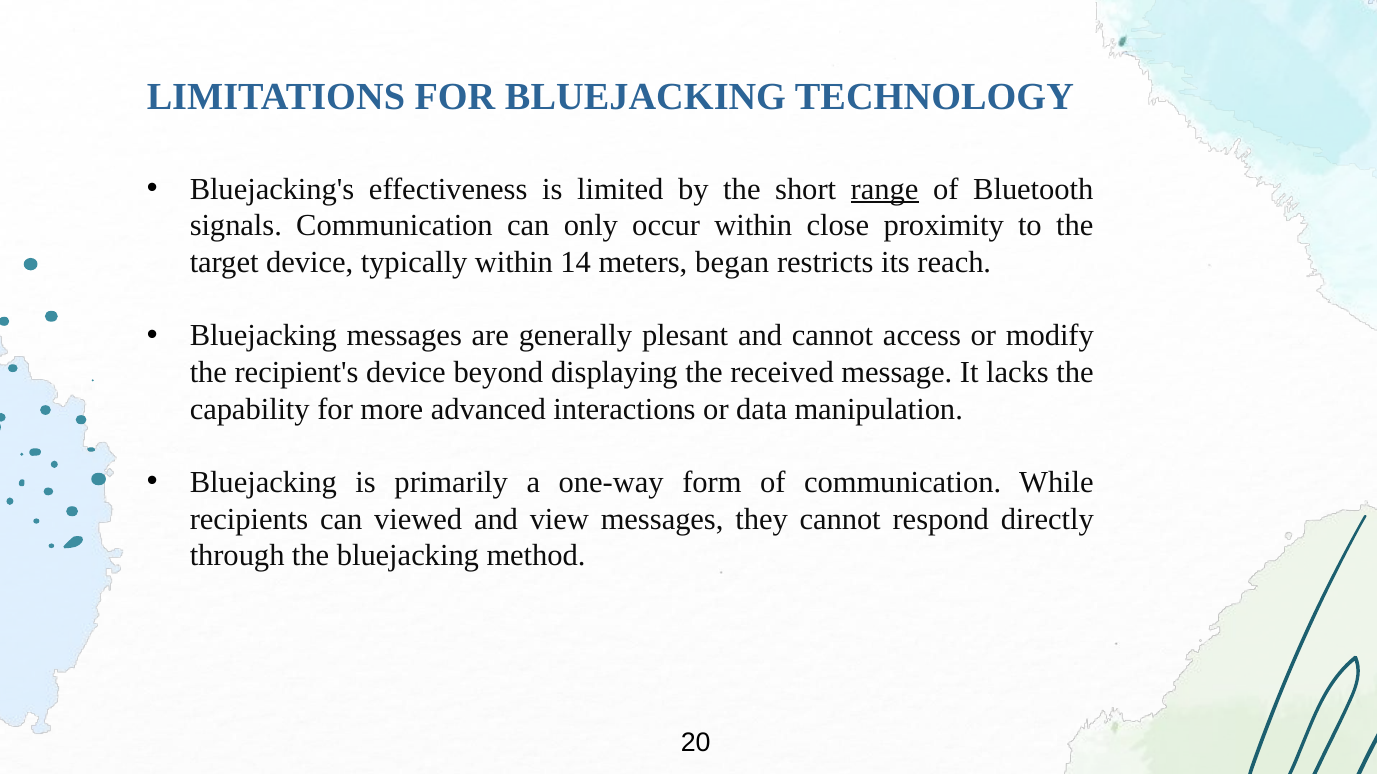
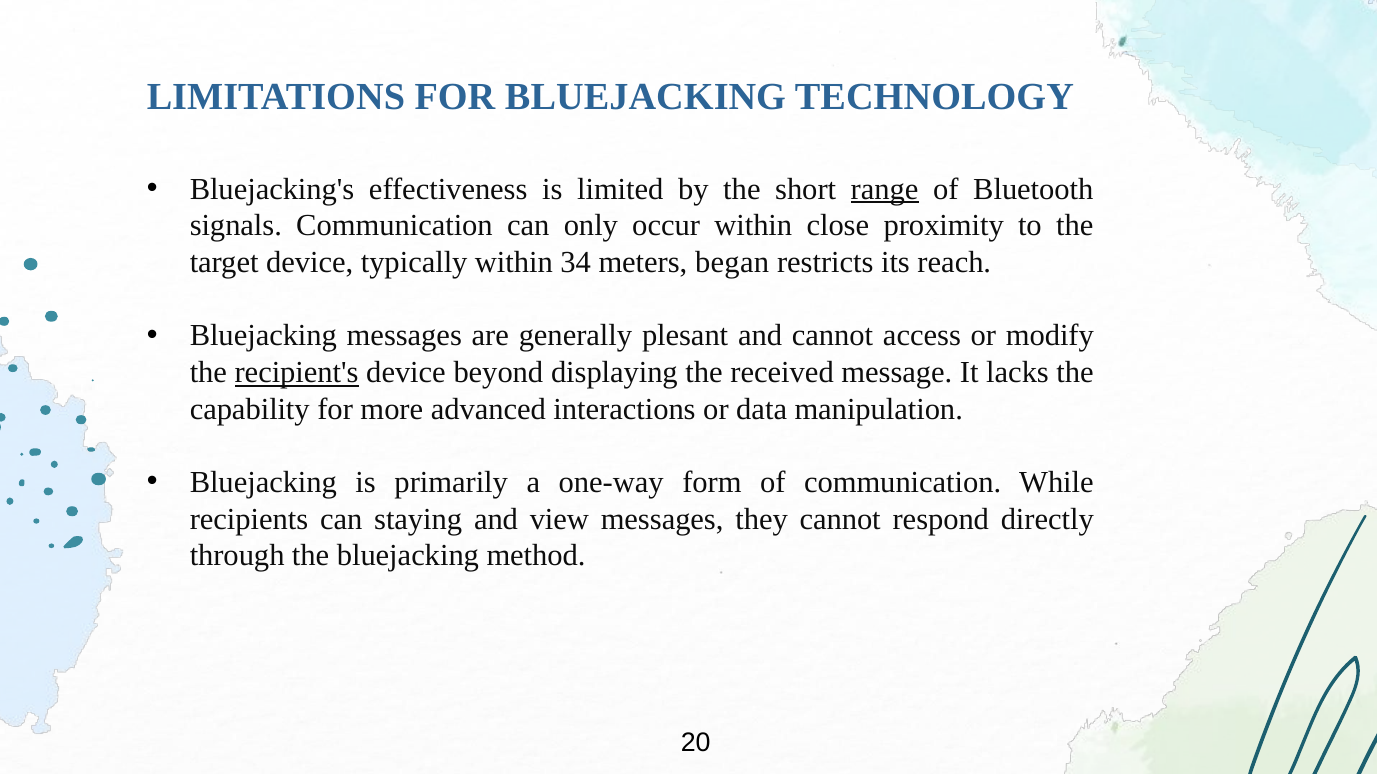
14: 14 -> 34 (576, 263)
recipient's underline: none -> present (297, 373)
viewed: viewed -> staying (418, 520)
